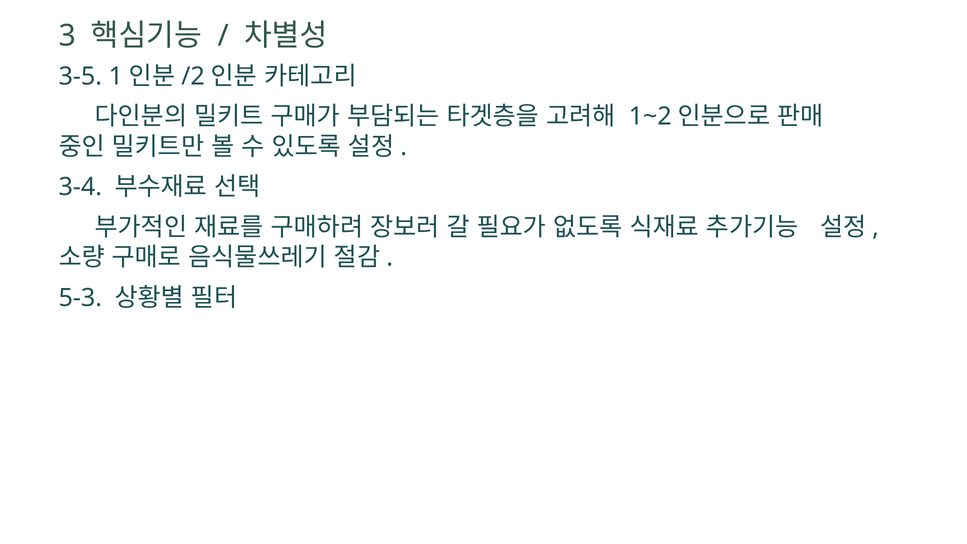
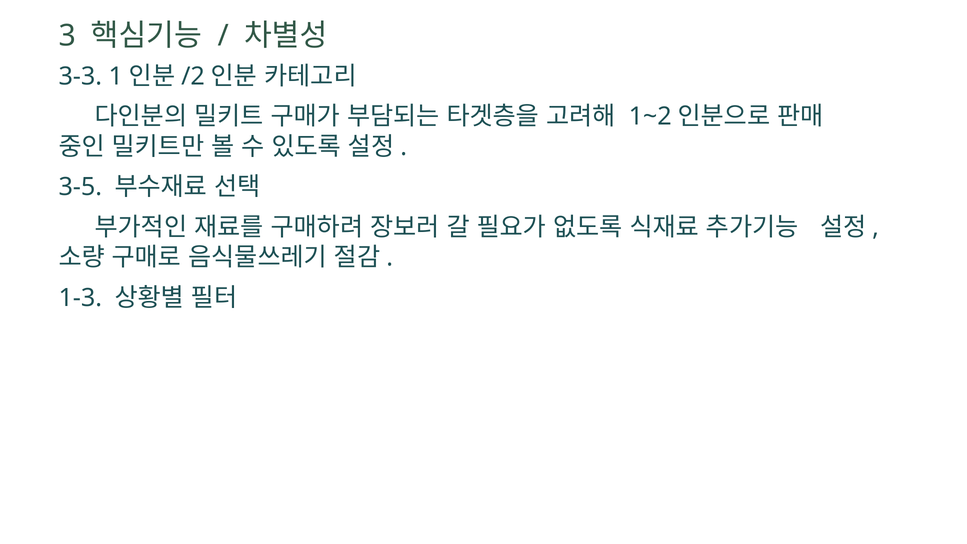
3-5: 3-5 -> 3-3 (80, 76)
3-4: 3-4 -> 3-5 (80, 187)
5-3: 5-3 -> 1-3 (80, 298)
